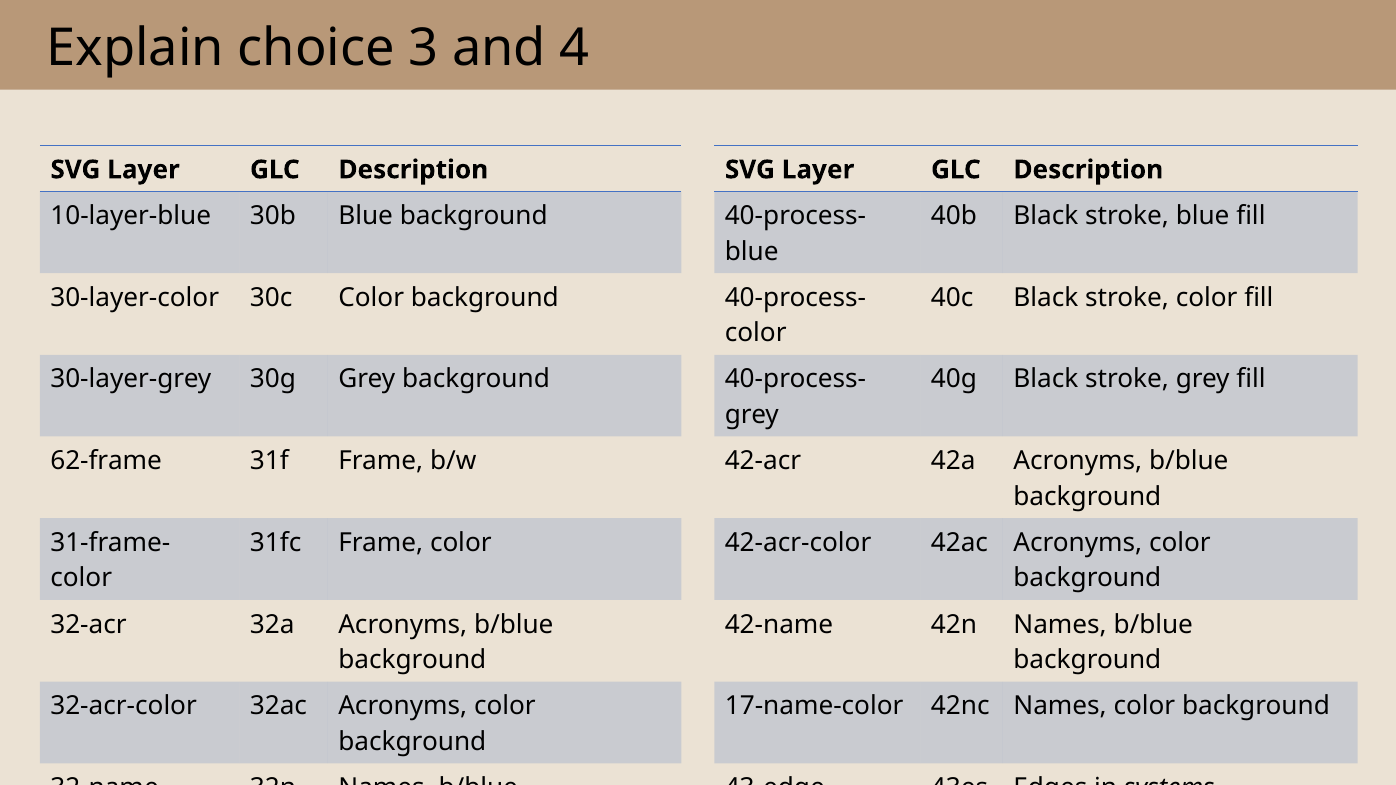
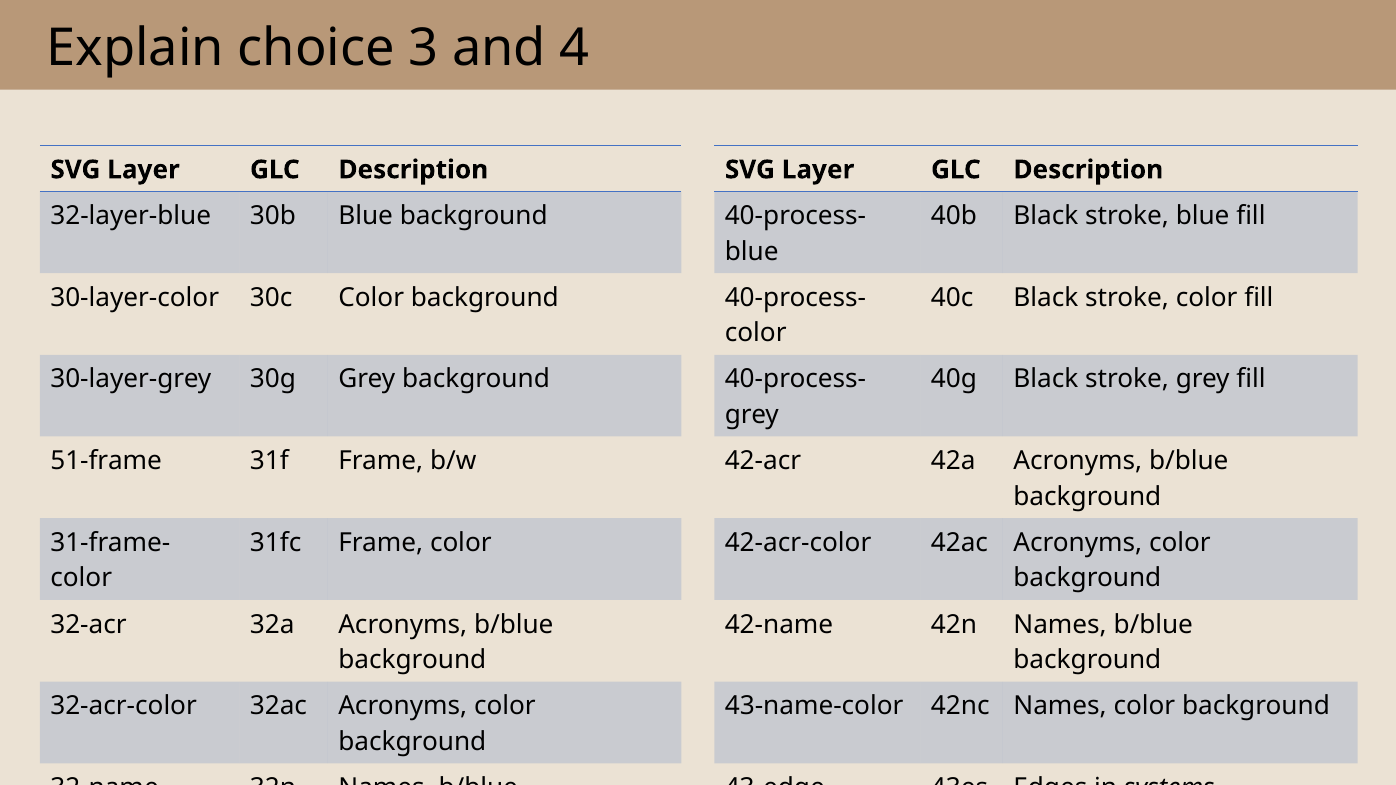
10-layer-blue: 10-layer-blue -> 32-layer-blue (131, 216)
62-frame: 62-frame -> 51-frame (106, 461)
17-name-color: 17-name-color -> 43-name-color (814, 706)
